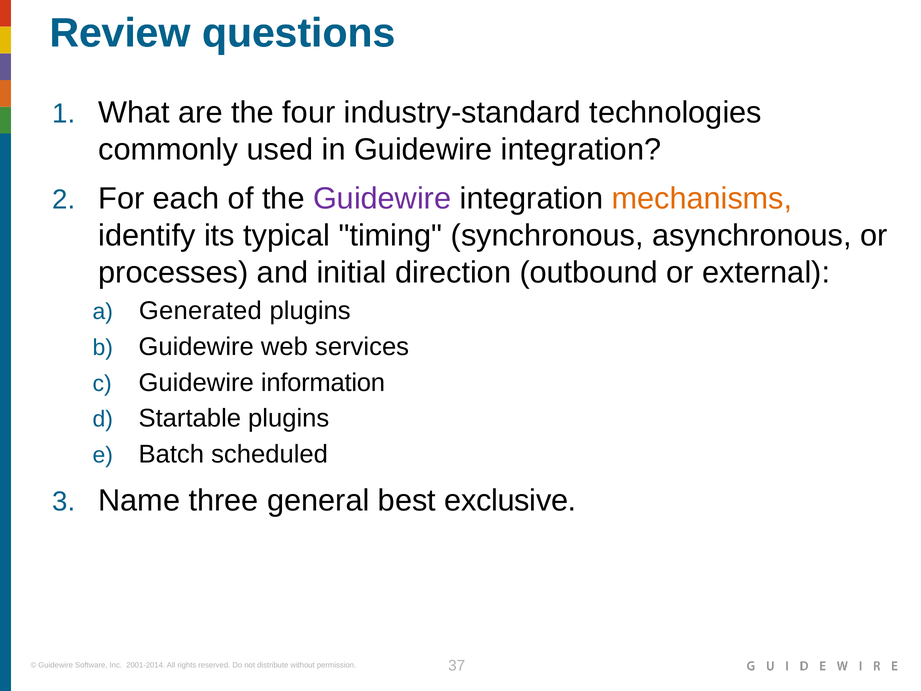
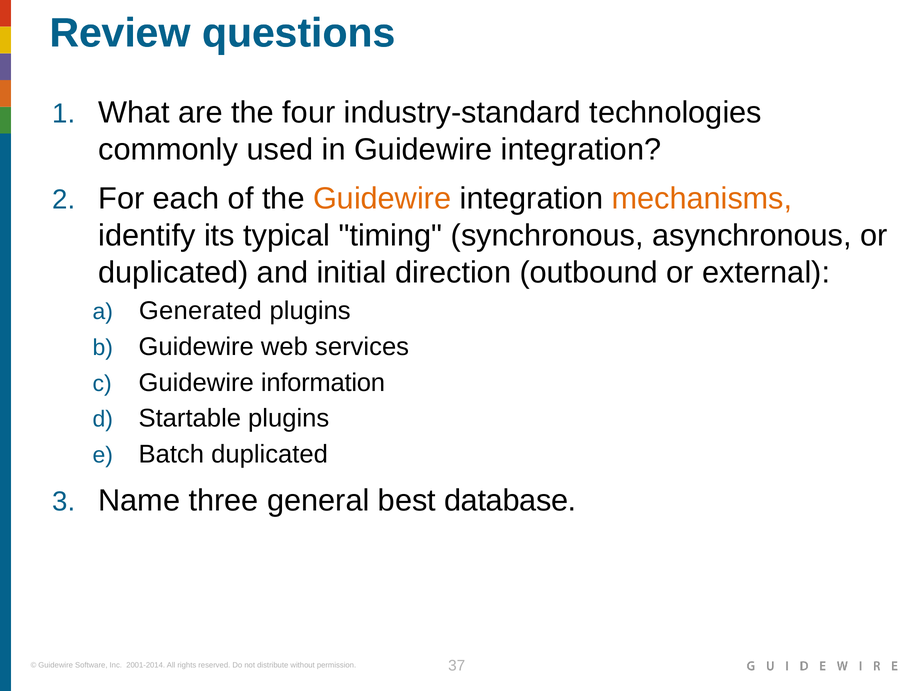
Guidewire colour: purple -> orange (382, 199)
processes: processes -> duplicated (173, 272)
Batch scheduled: scheduled -> duplicated (270, 454)
exclusive: exclusive -> database (510, 501)
